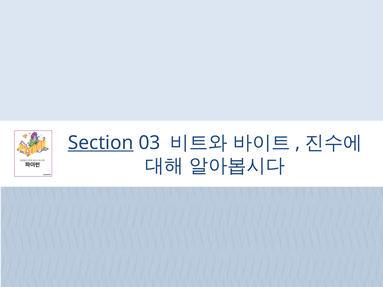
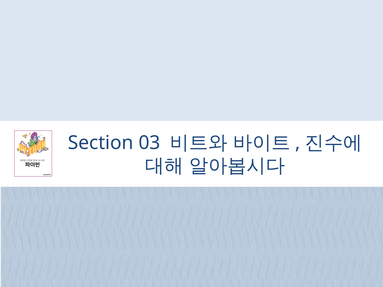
Section underline: present -> none (101, 143)
